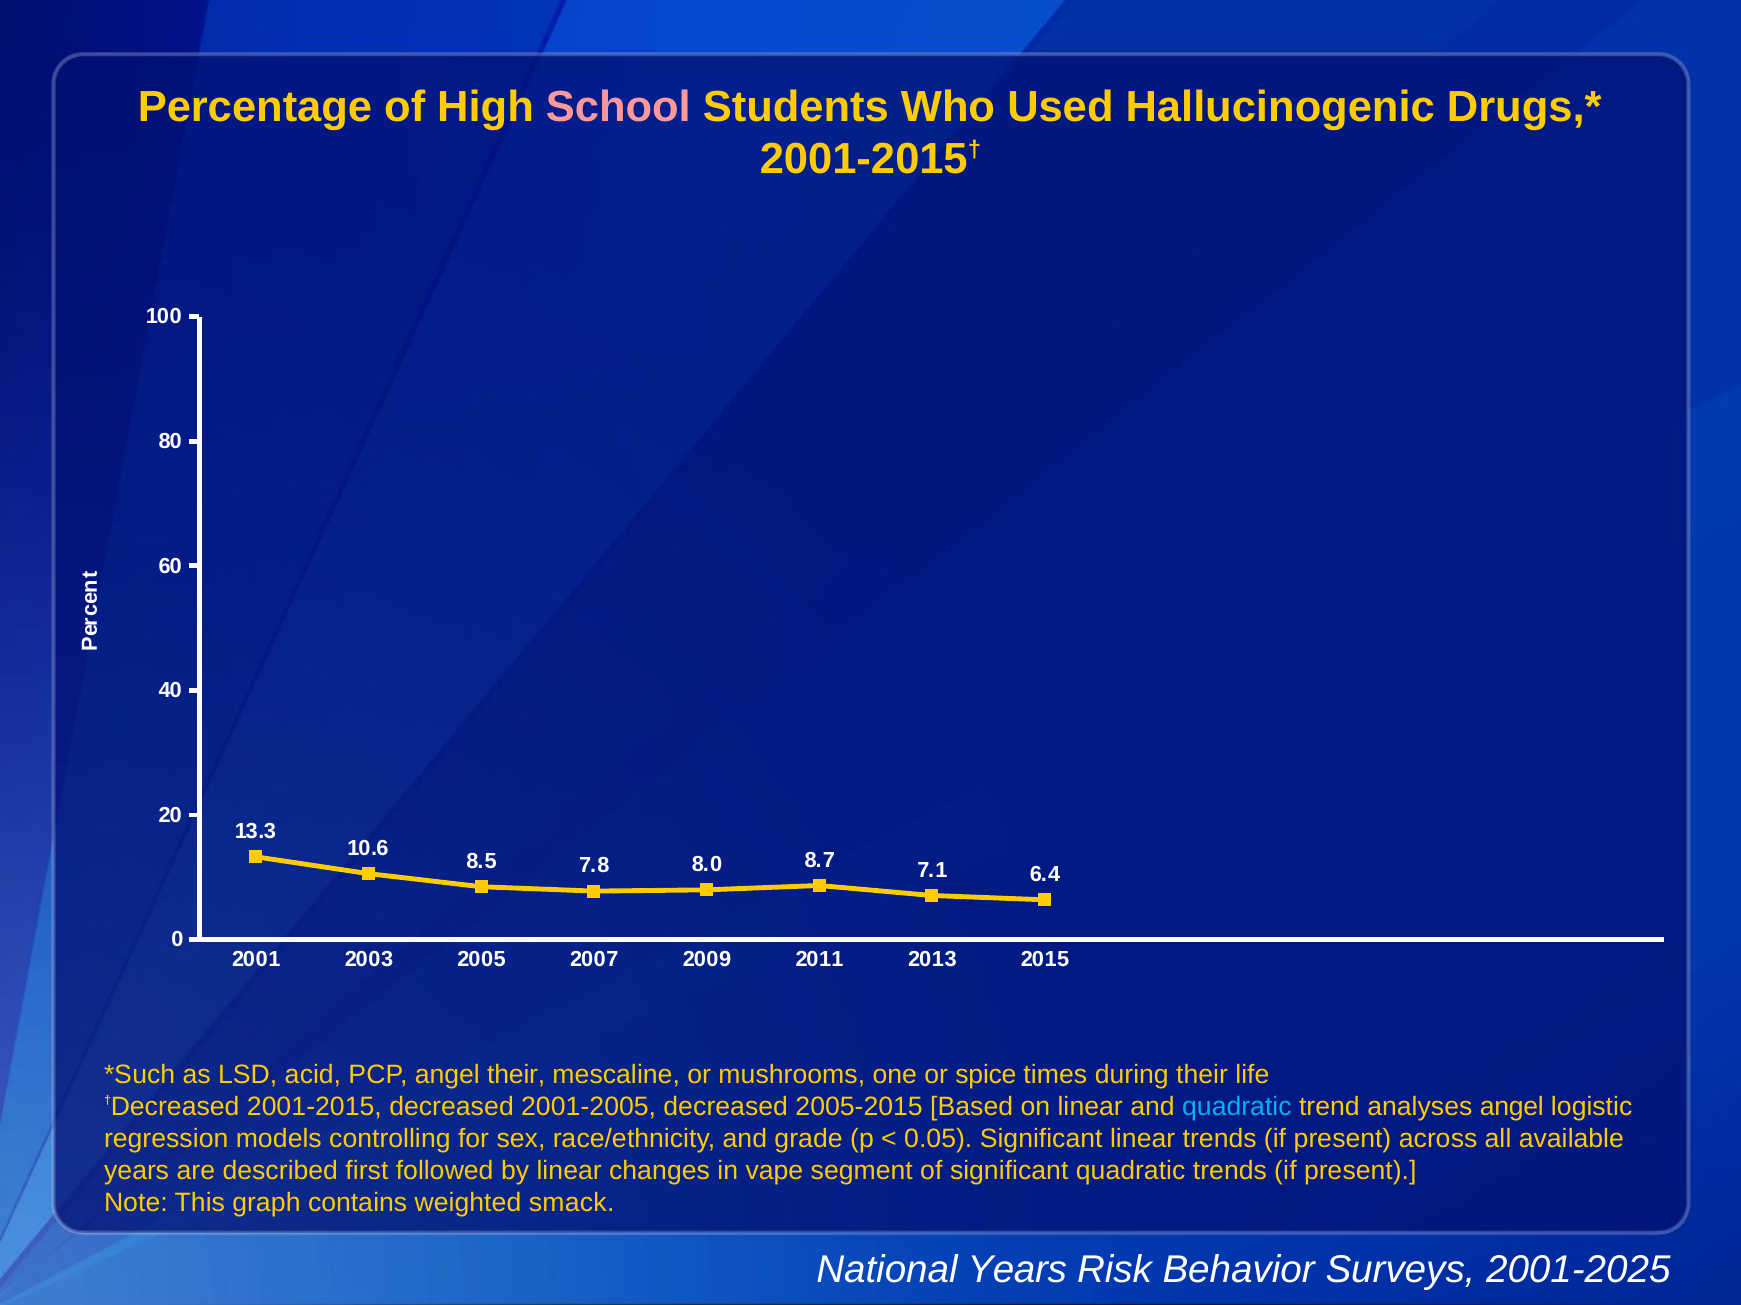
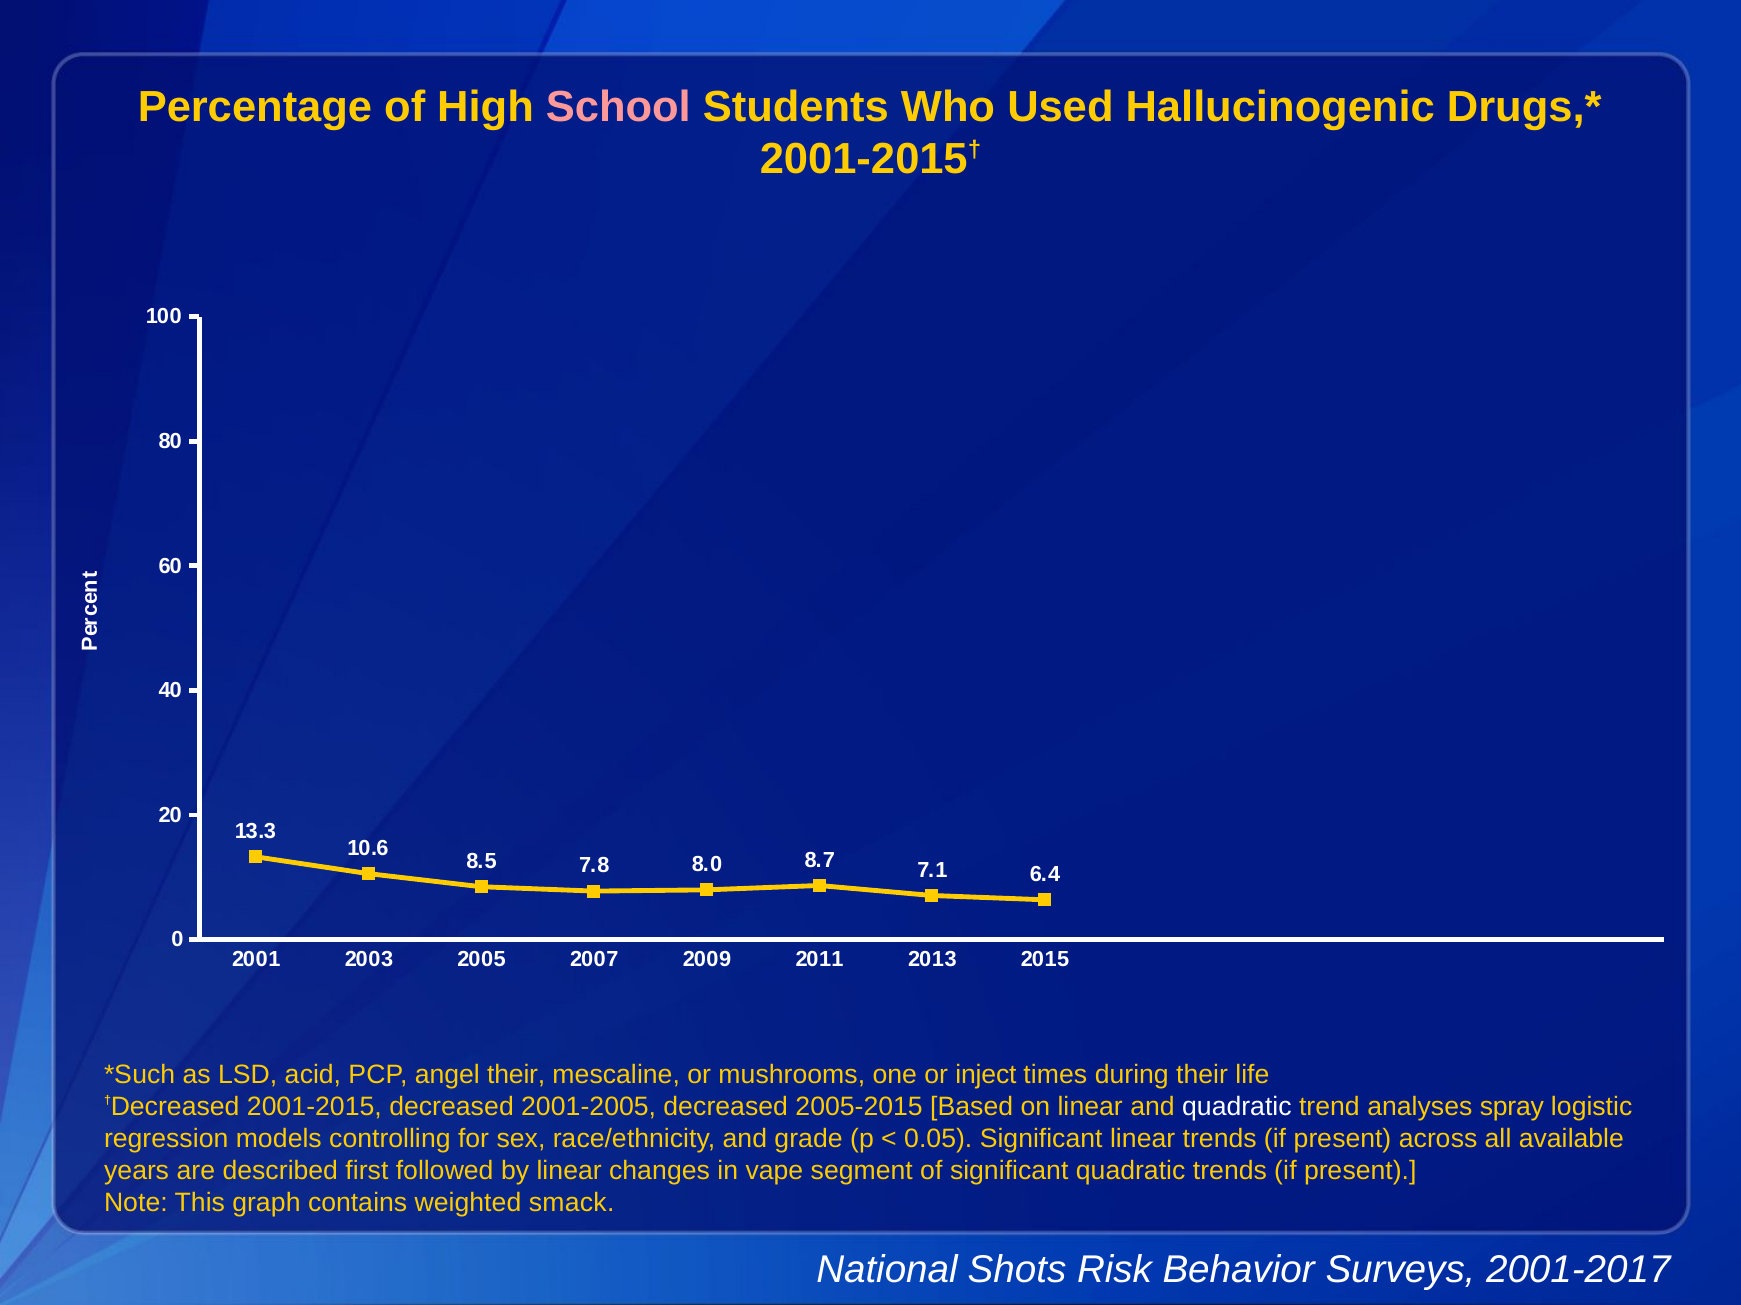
spice: spice -> inject (986, 1075)
quadratic colour: light blue -> white (1237, 1107)
analyses angel: angel -> spray (1512, 1107)
National Years: Years -> Shots (1017, 1271)
2001-2025: 2001-2025 -> 2001-2017 (1578, 1271)
